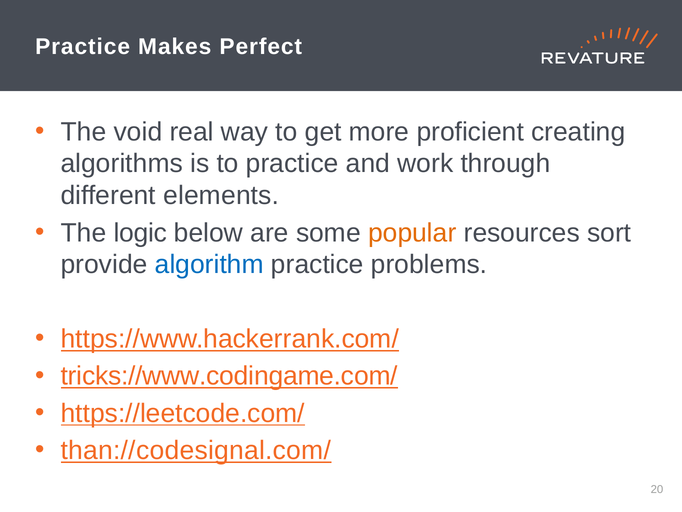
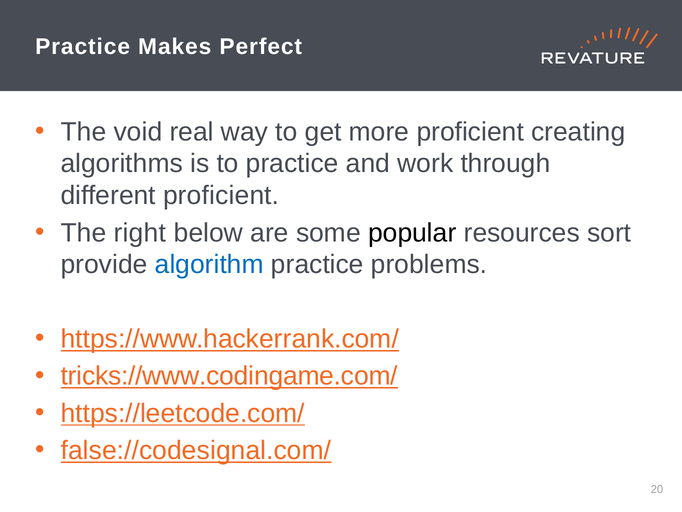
different elements: elements -> proficient (221, 195)
logic: logic -> right (140, 233)
popular colour: orange -> black (412, 233)
than://codesignal.com/: than://codesignal.com/ -> false://codesignal.com/ (196, 450)
